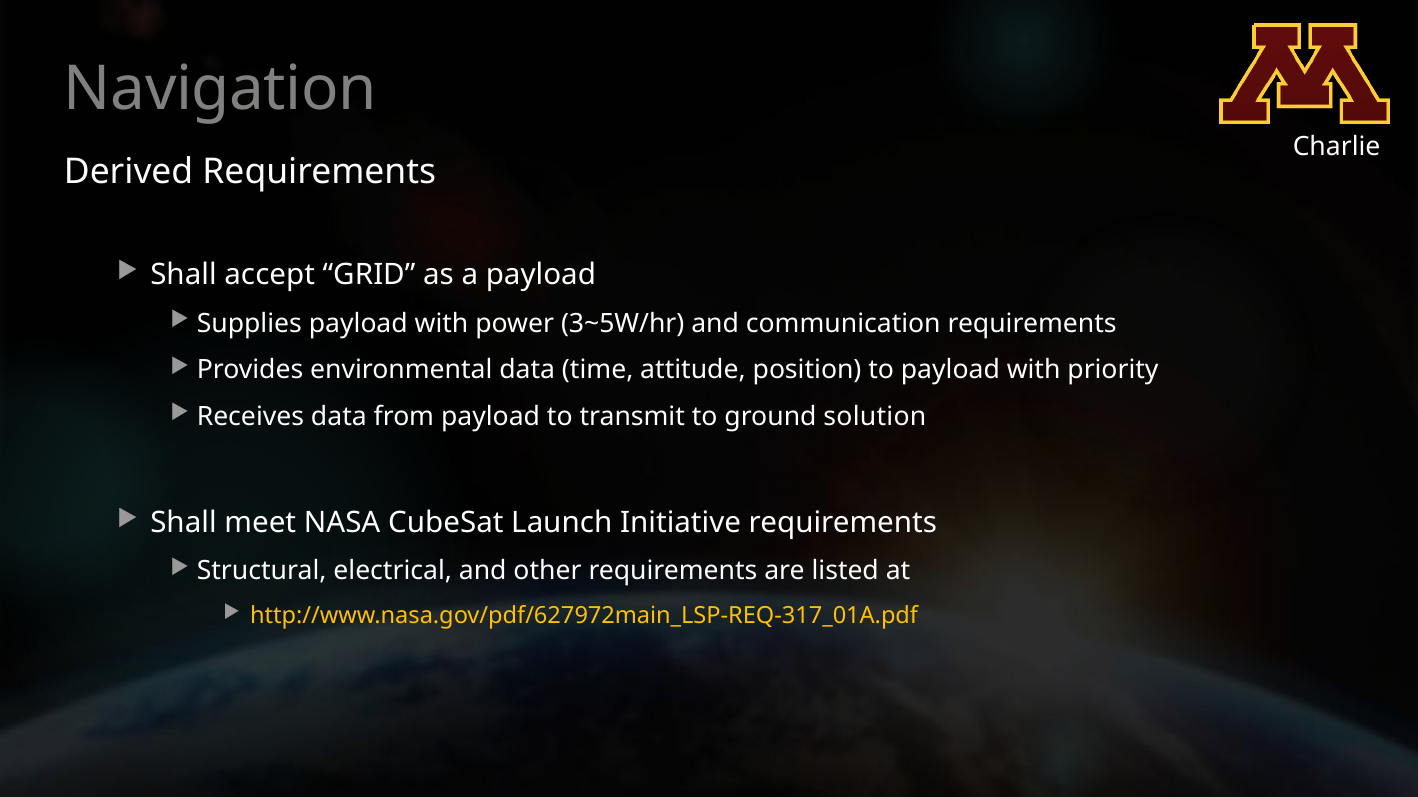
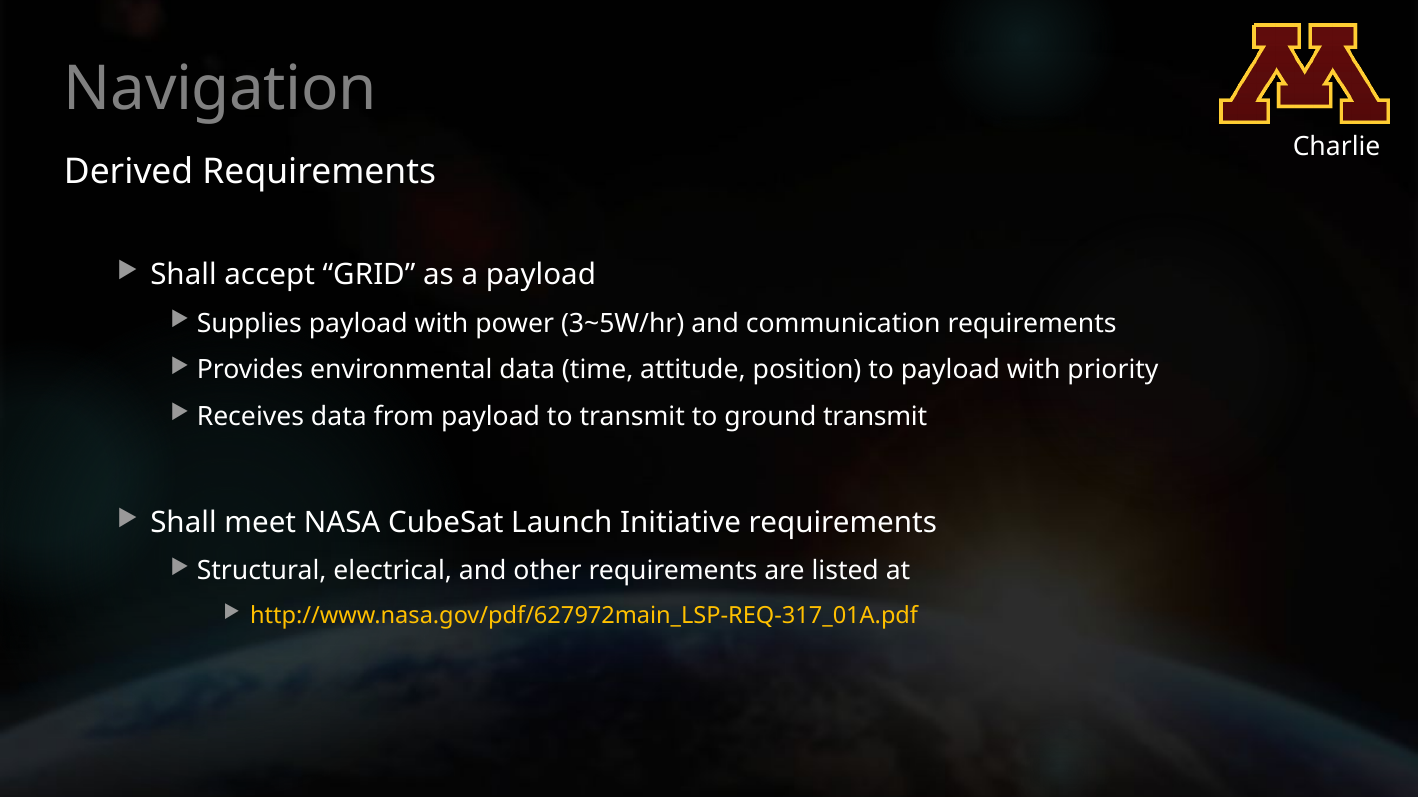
ground solution: solution -> transmit (875, 417)
